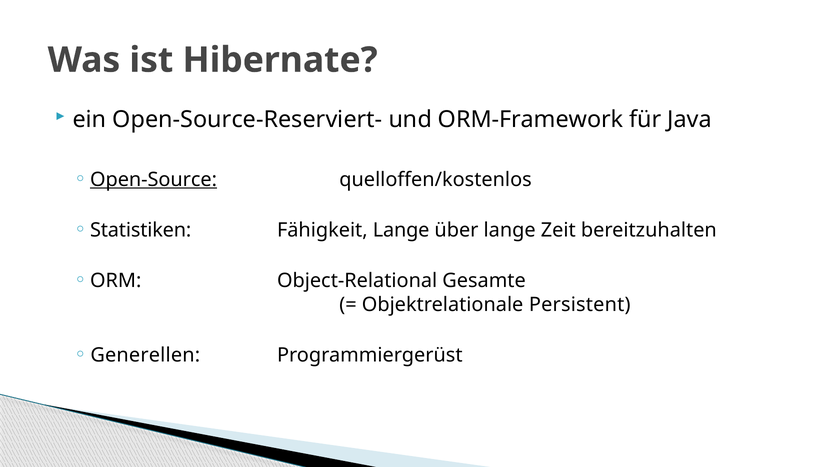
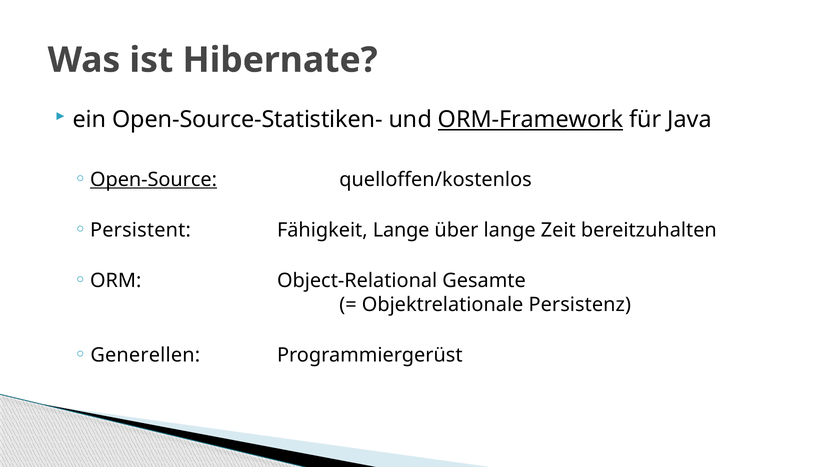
Open-Source-Reserviert-: Open-Source-Reserviert- -> Open-Source-Statistiken- (247, 120)
ORM-Framework underline: none -> present (531, 120)
Statistiken: Statistiken -> Persistent (140, 230)
Persistent: Persistent -> Persistenz (580, 305)
